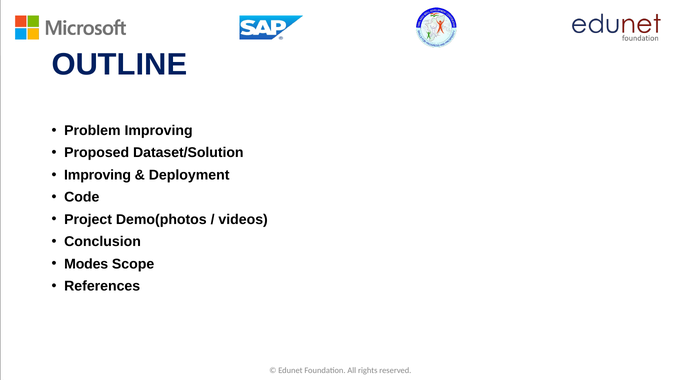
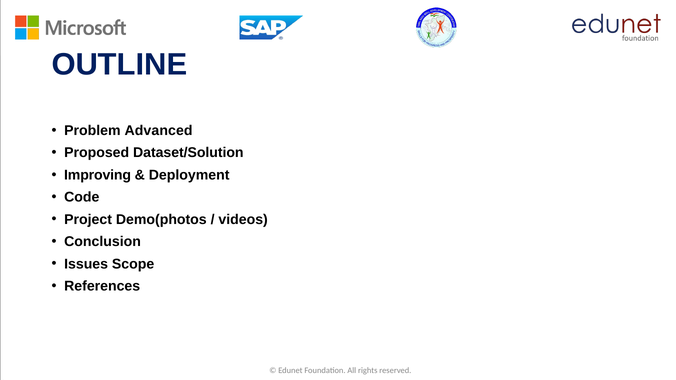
Problem Improving: Improving -> Advanced (159, 131)
Modes: Modes -> Issues (86, 264)
